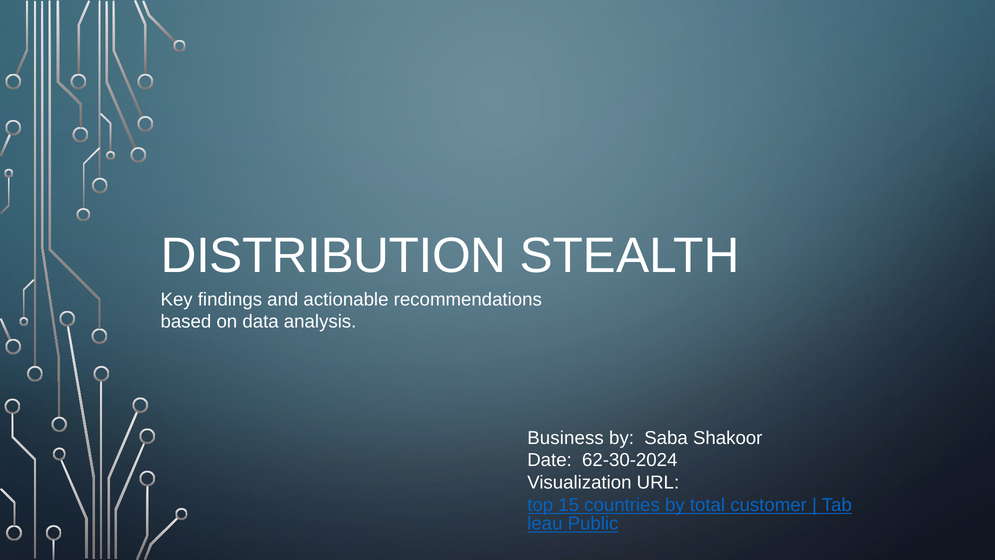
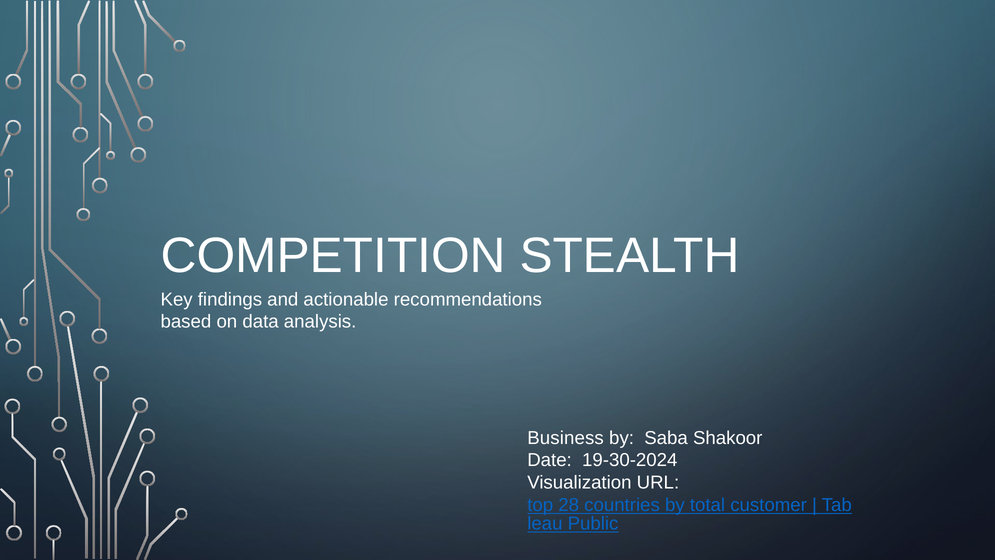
DISTRIBUTION: DISTRIBUTION -> COMPETITION (333, 256)
62-30-2024: 62-30-2024 -> 19-30-2024 (630, 460)
15: 15 -> 28 (569, 505)
